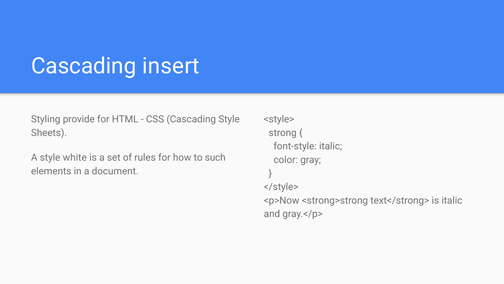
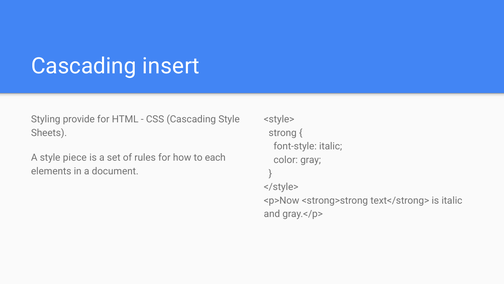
white: white -> piece (75, 157)
such: such -> each (215, 157)
